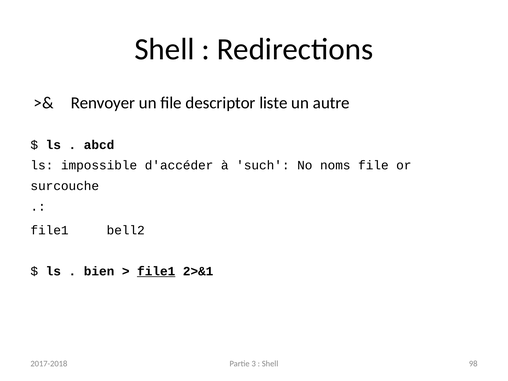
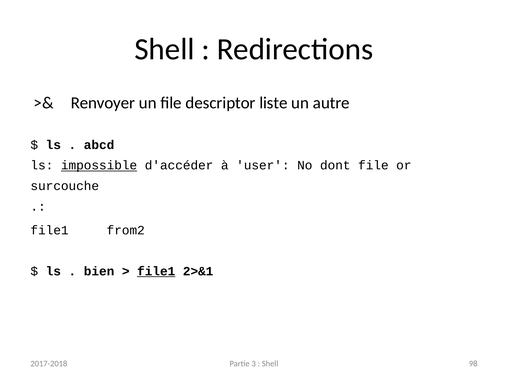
impossible underline: none -> present (99, 165)
such: such -> user (263, 165)
noms: noms -> dont (335, 165)
bell2: bell2 -> from2 (126, 230)
